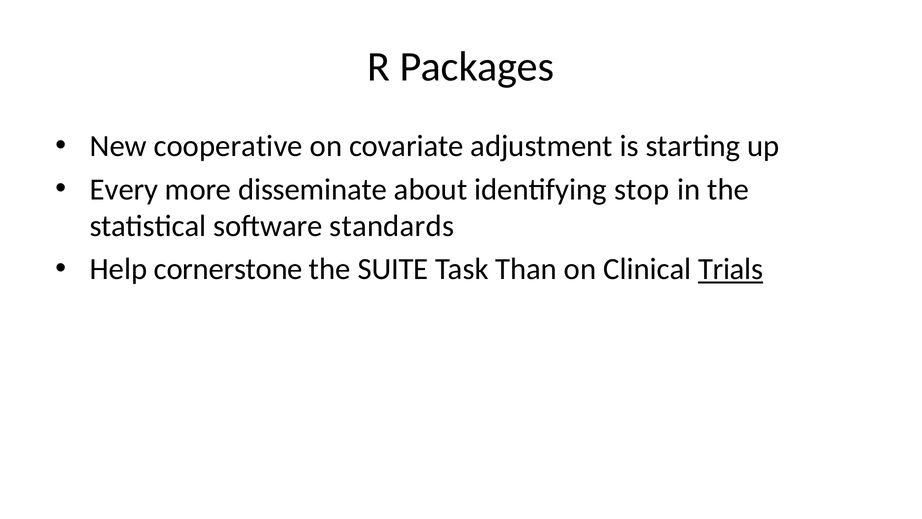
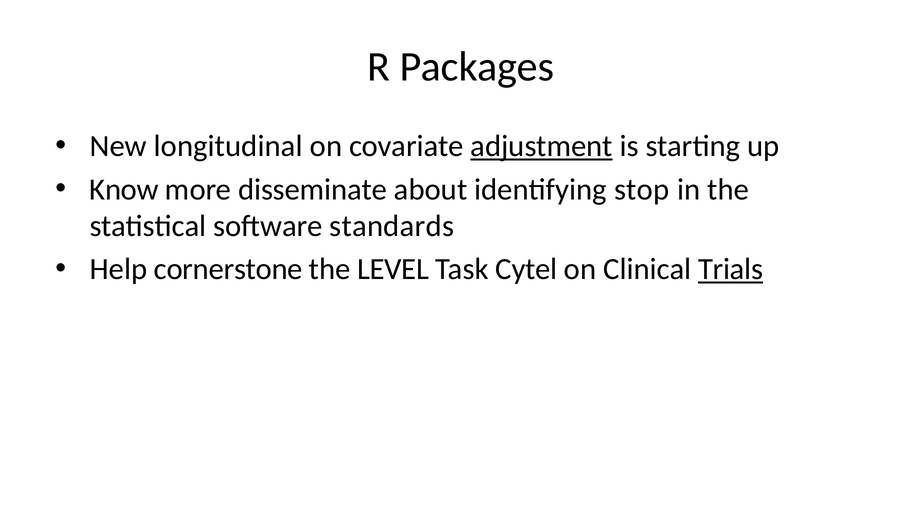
cooperative: cooperative -> longitudinal (228, 146)
adjustment underline: none -> present (542, 146)
Every: Every -> Know (124, 189)
SUITE: SUITE -> LEVEL (393, 269)
Than: Than -> Cytel (526, 269)
